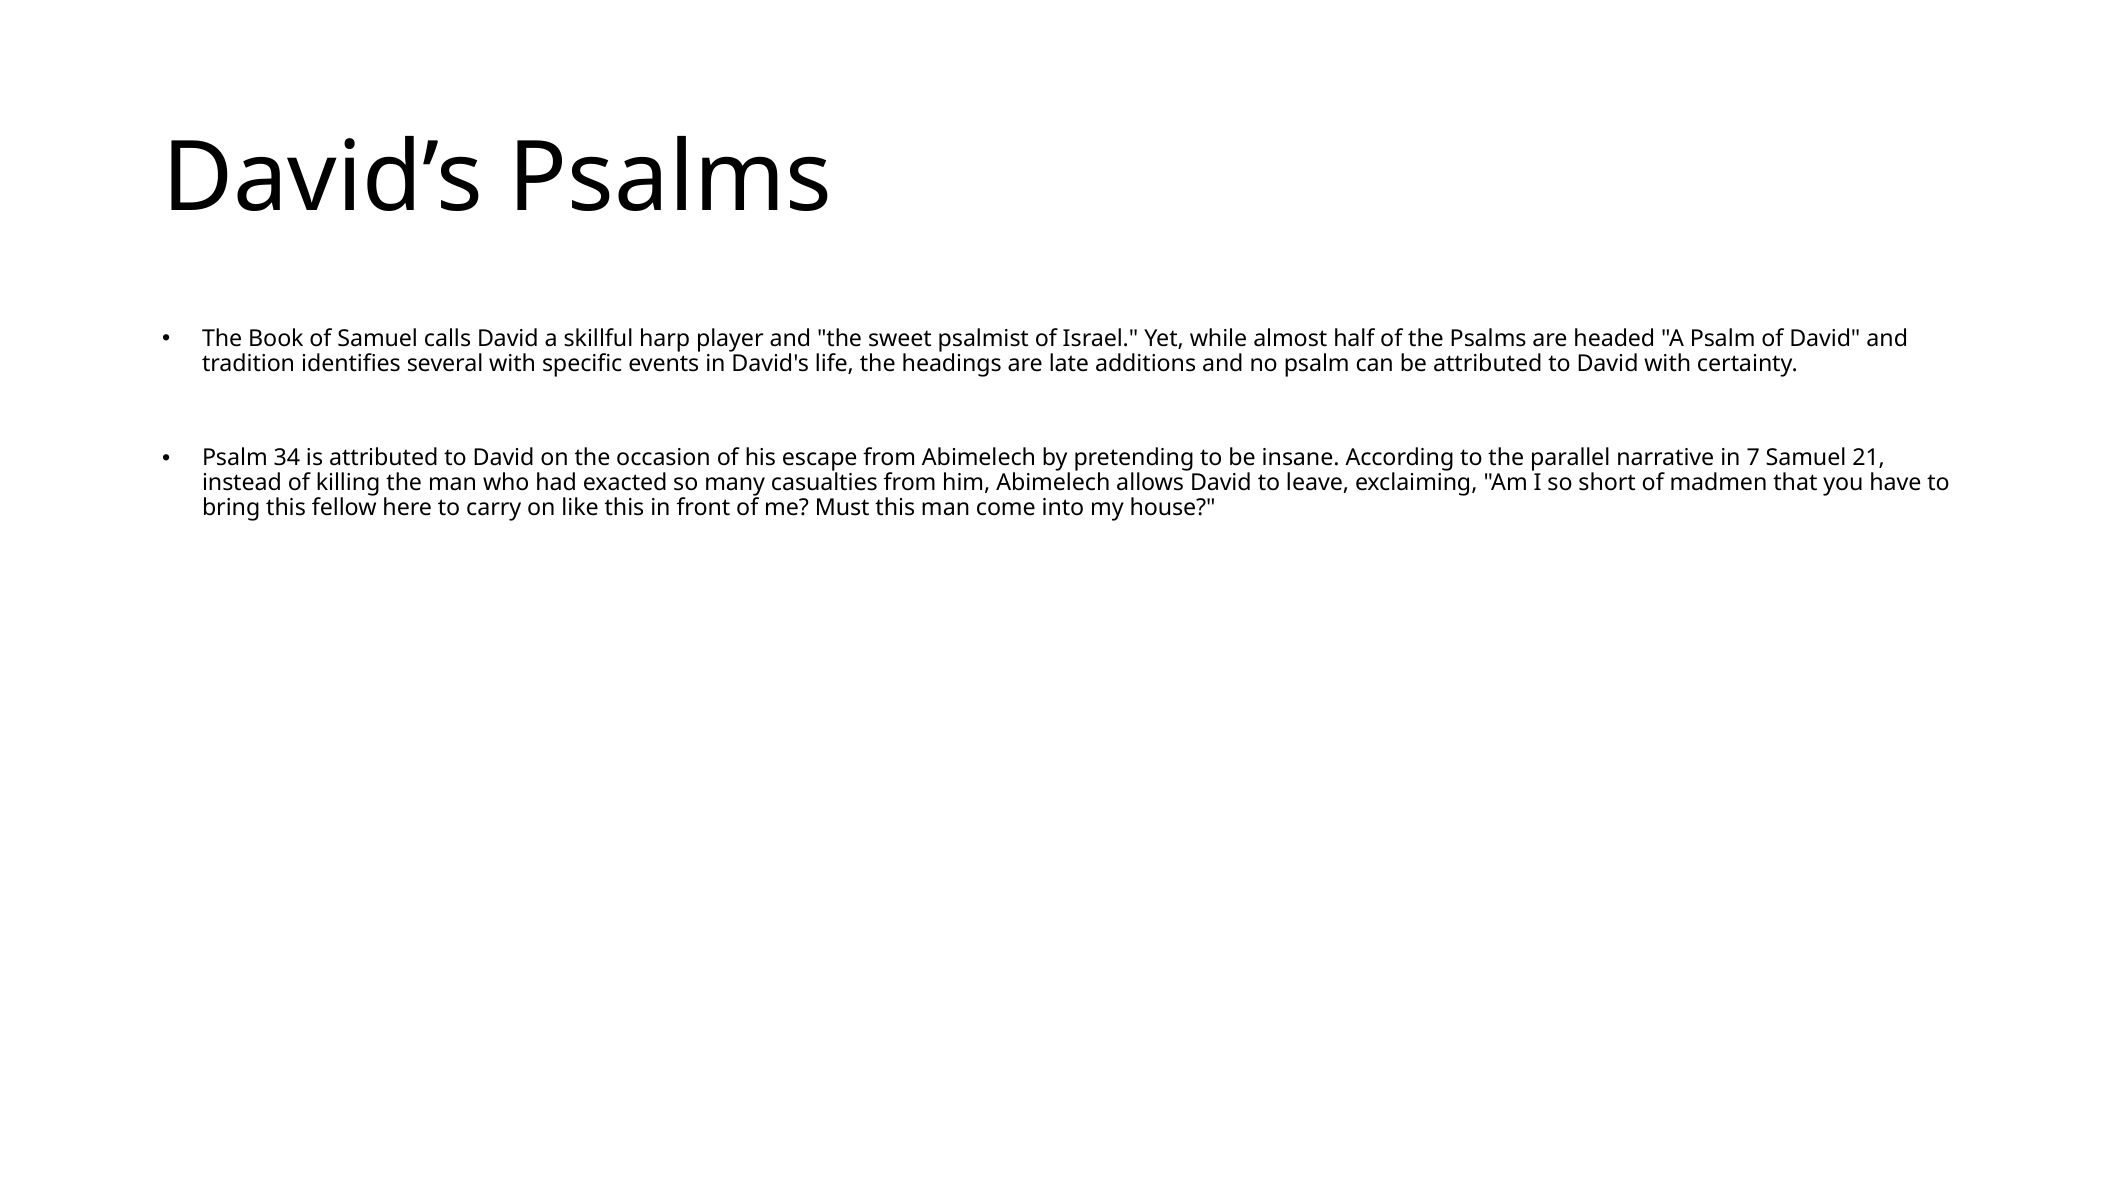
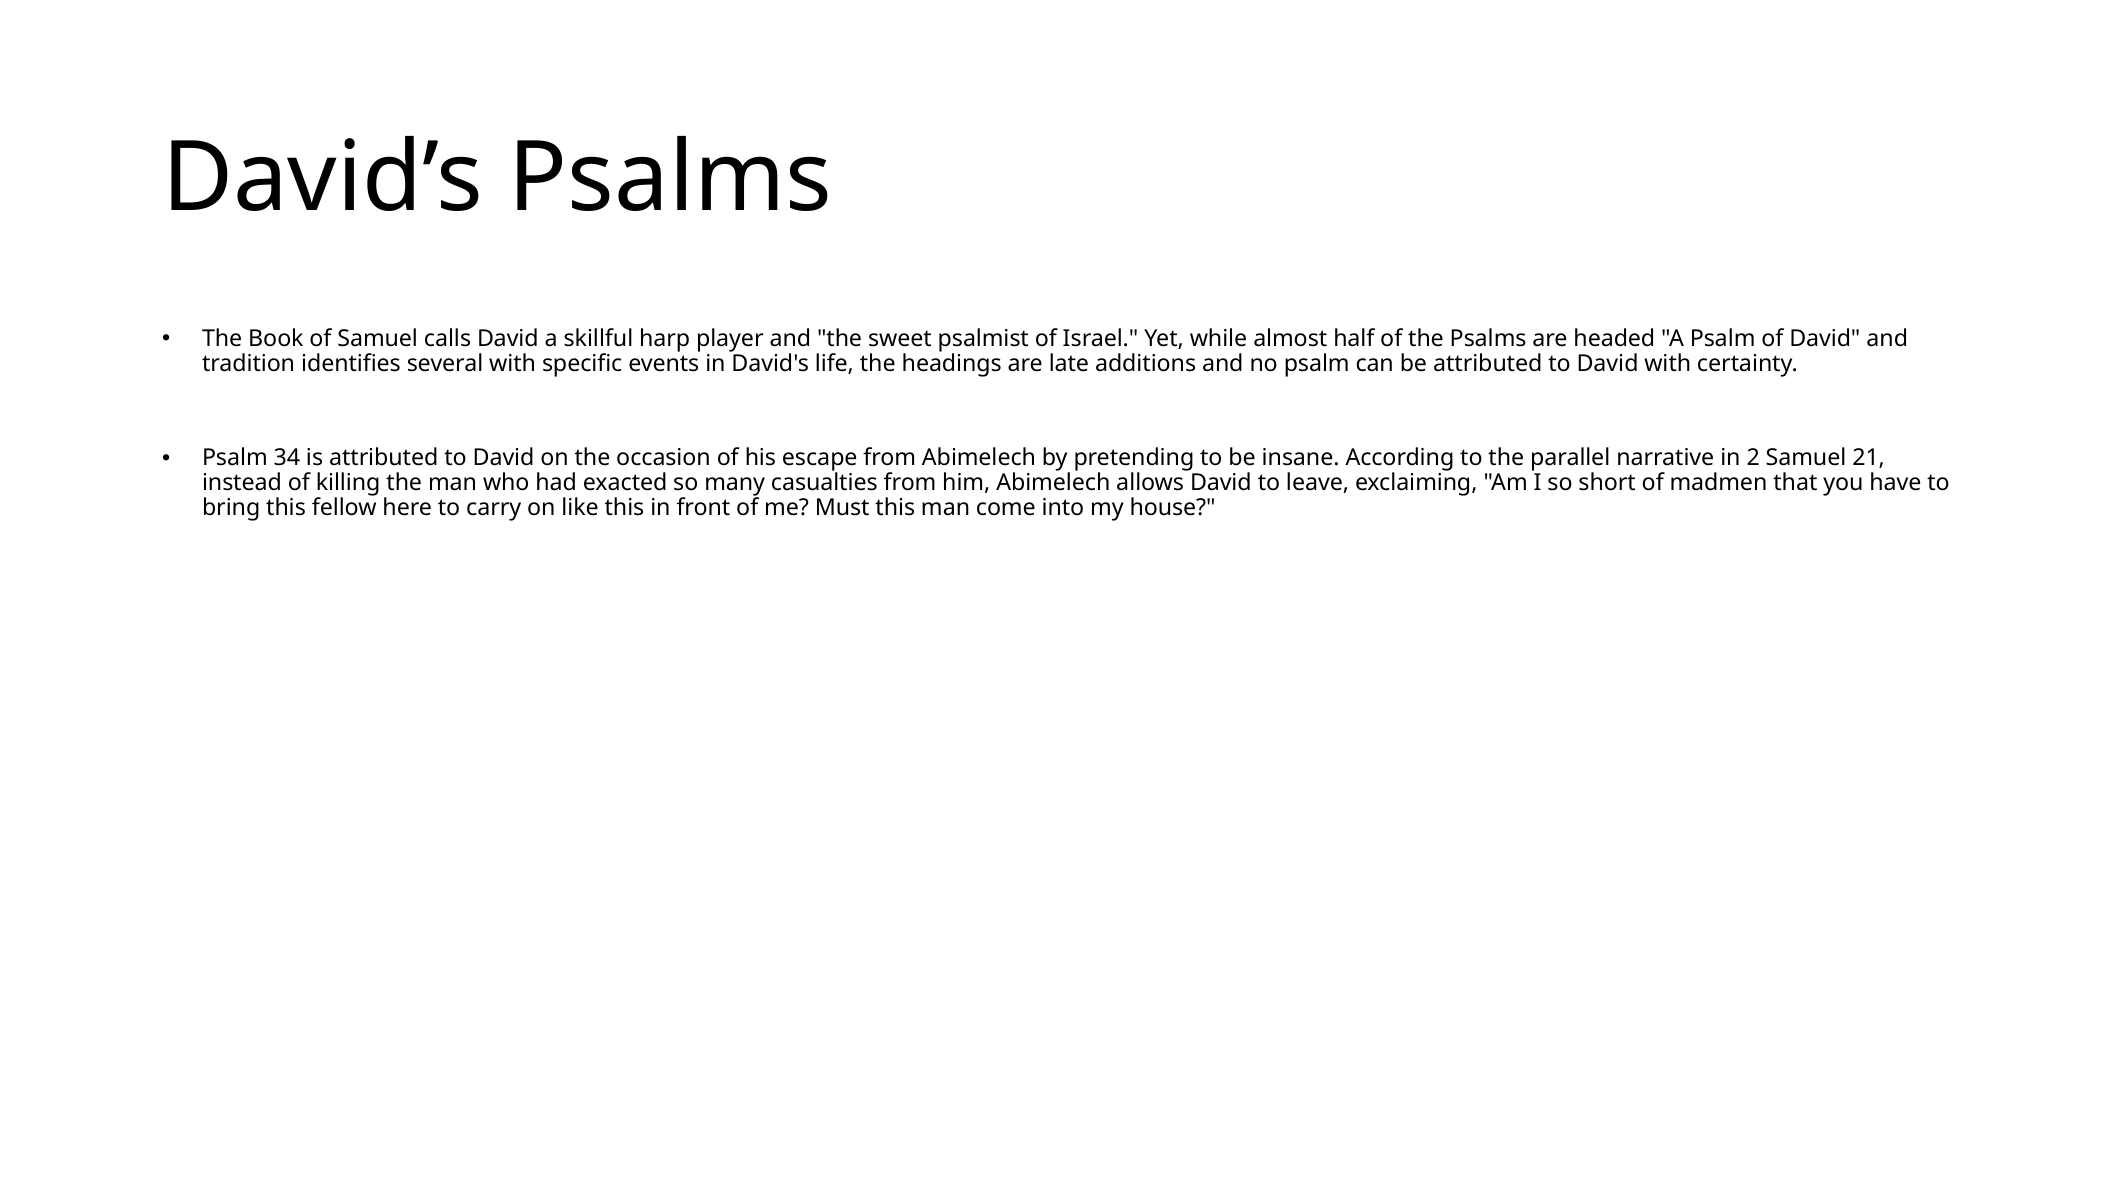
7: 7 -> 2 (1753, 458)
